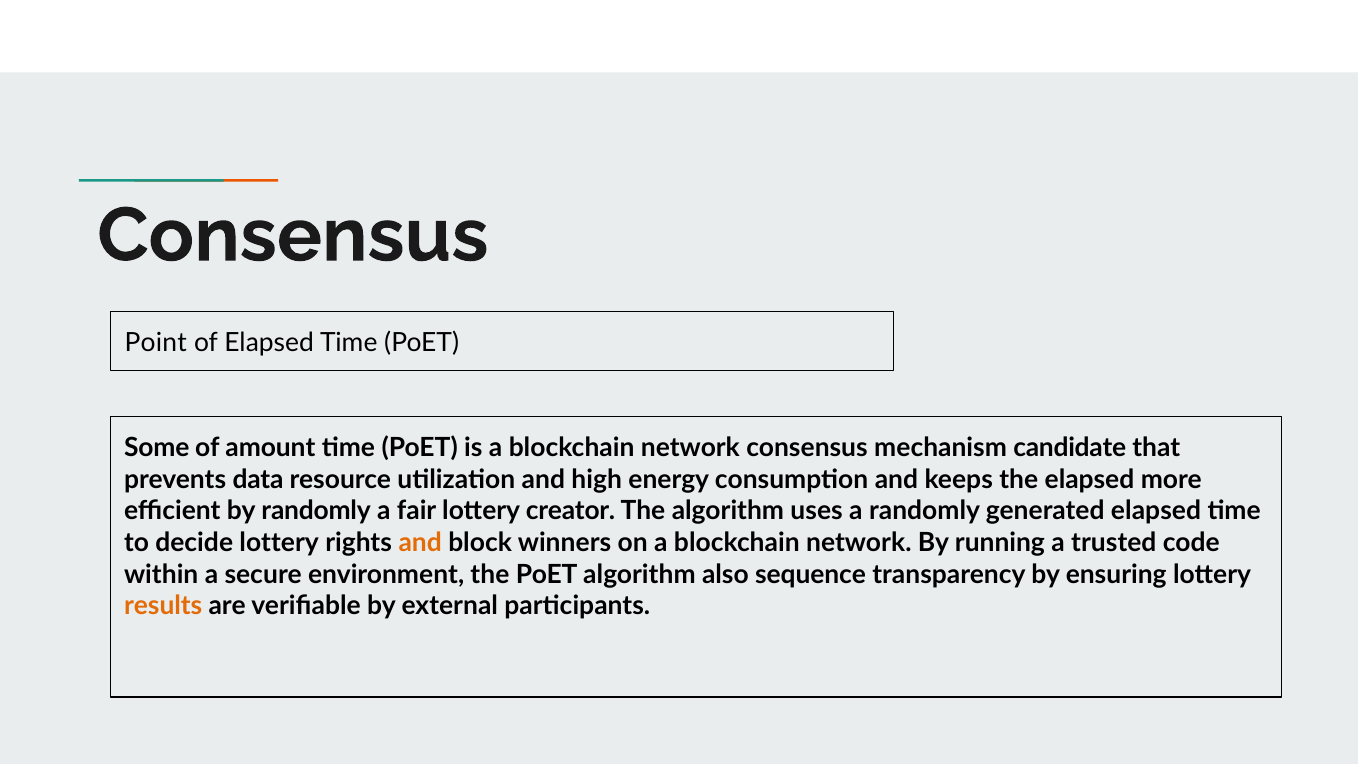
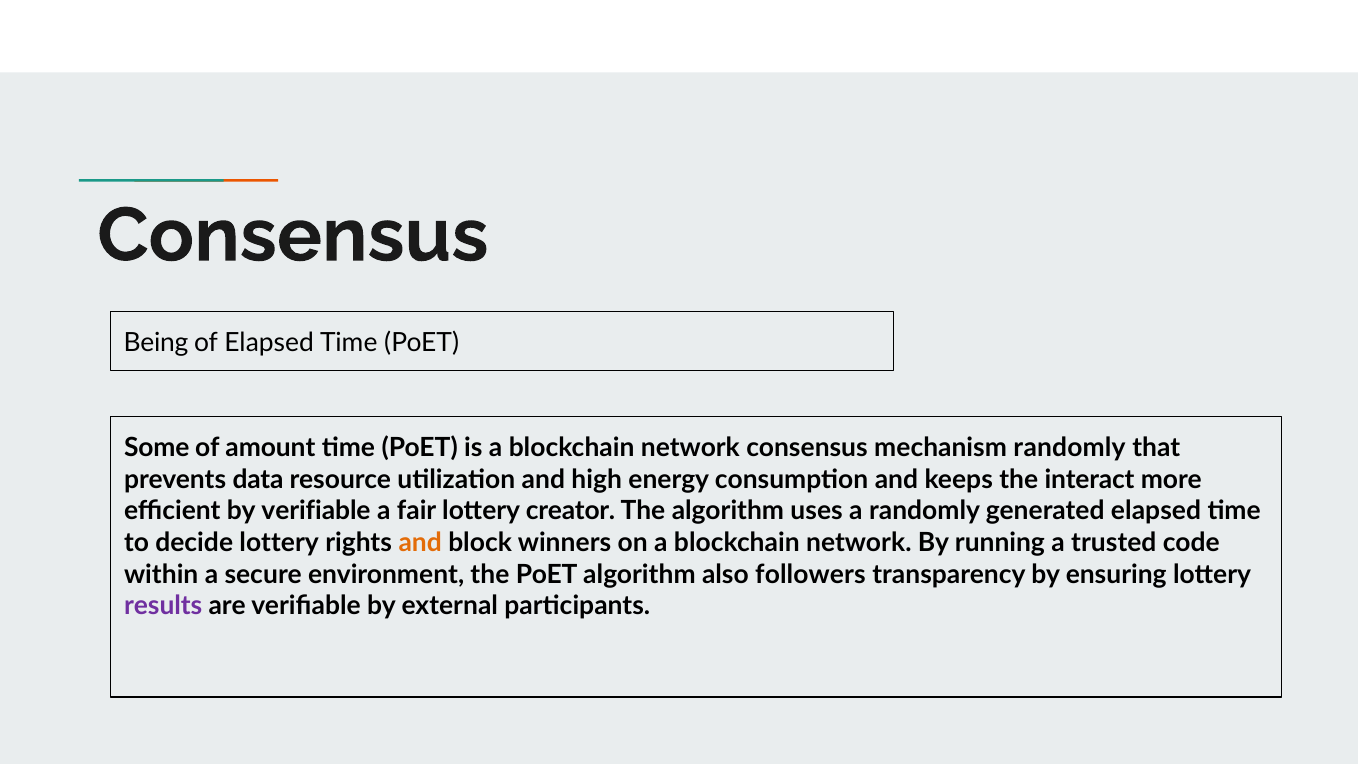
Point: Point -> Being (156, 343)
mechanism candidate: candidate -> randomly (1070, 448)
the elapsed: elapsed -> interact (1090, 479)
by randomly: randomly -> verifiable (316, 511)
sequence: sequence -> followers (810, 574)
results colour: orange -> purple (163, 606)
